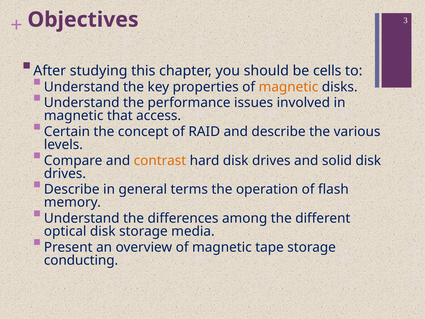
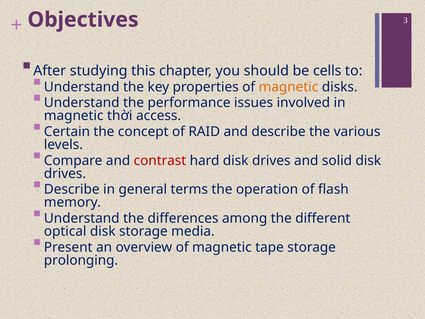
that: that -> thời (120, 116)
contrast colour: orange -> red (160, 160)
conducting: conducting -> prolonging (81, 260)
